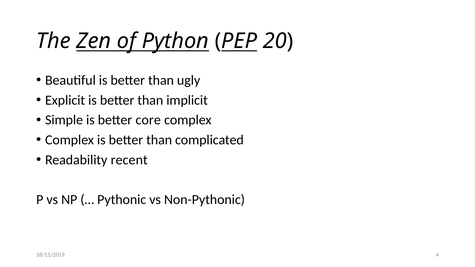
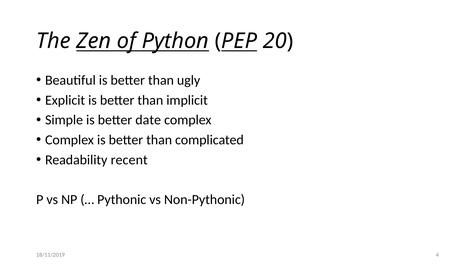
core: core -> date (148, 120)
